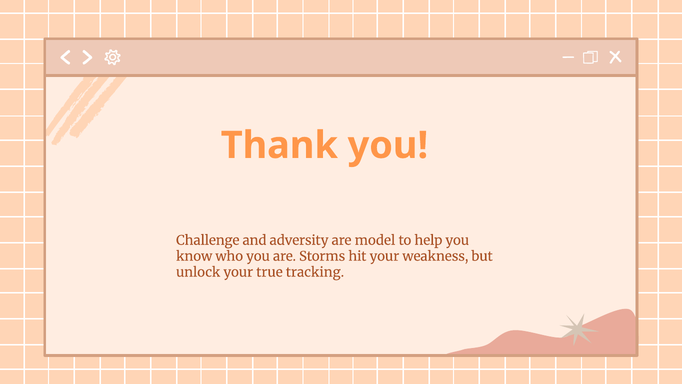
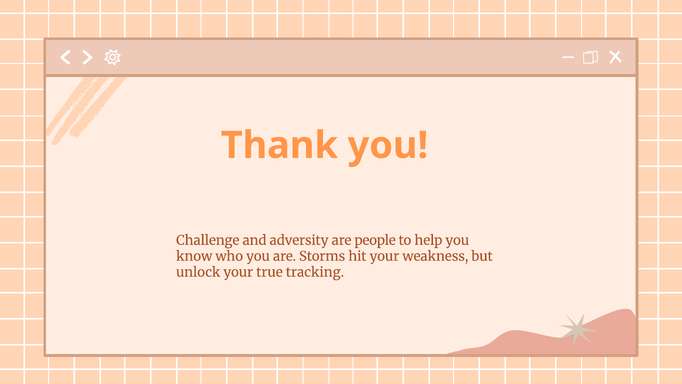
model: model -> people (375, 240)
